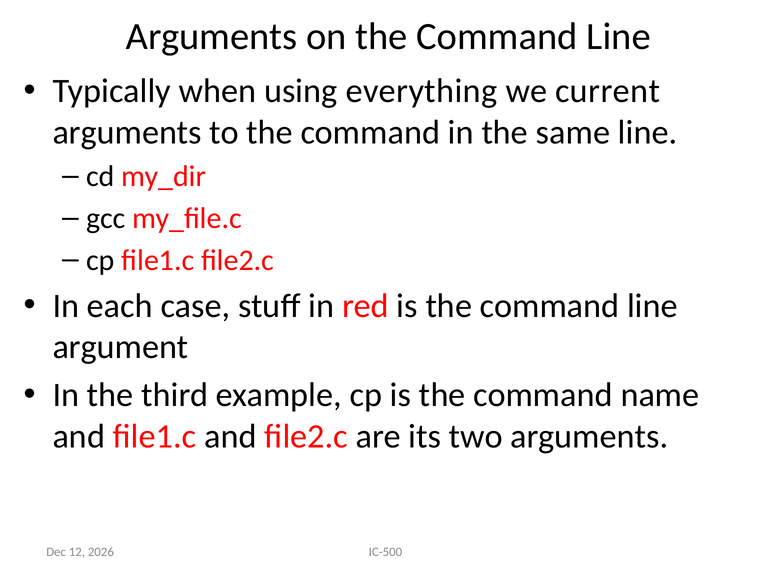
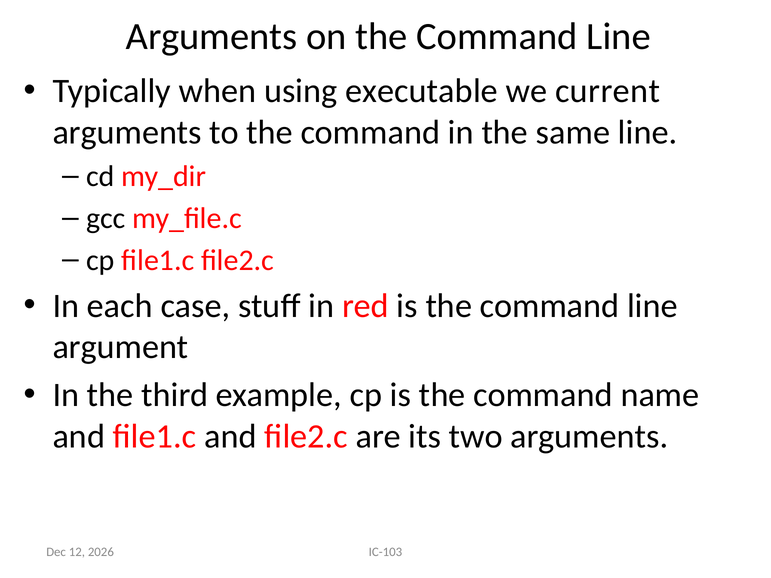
everything: everything -> executable (422, 91)
IC-500: IC-500 -> IC-103 (385, 552)
